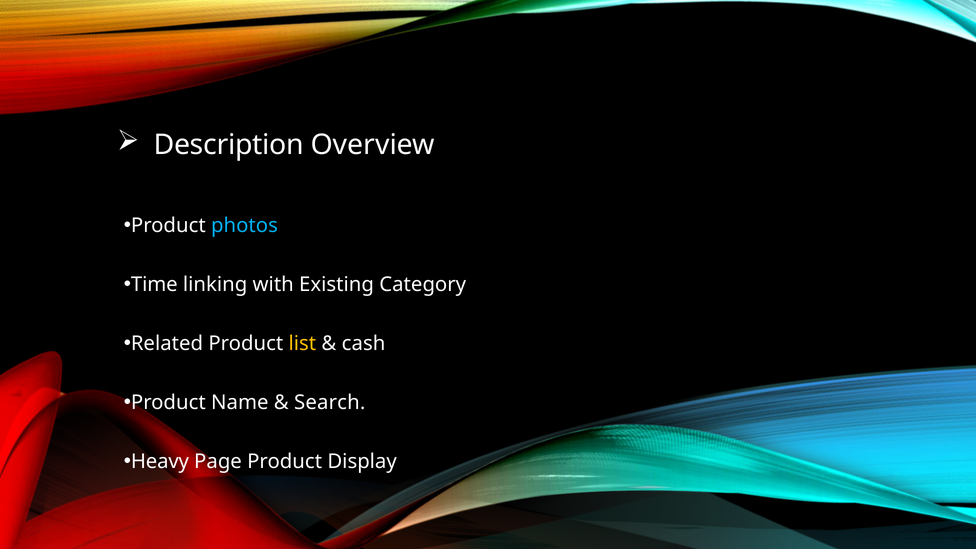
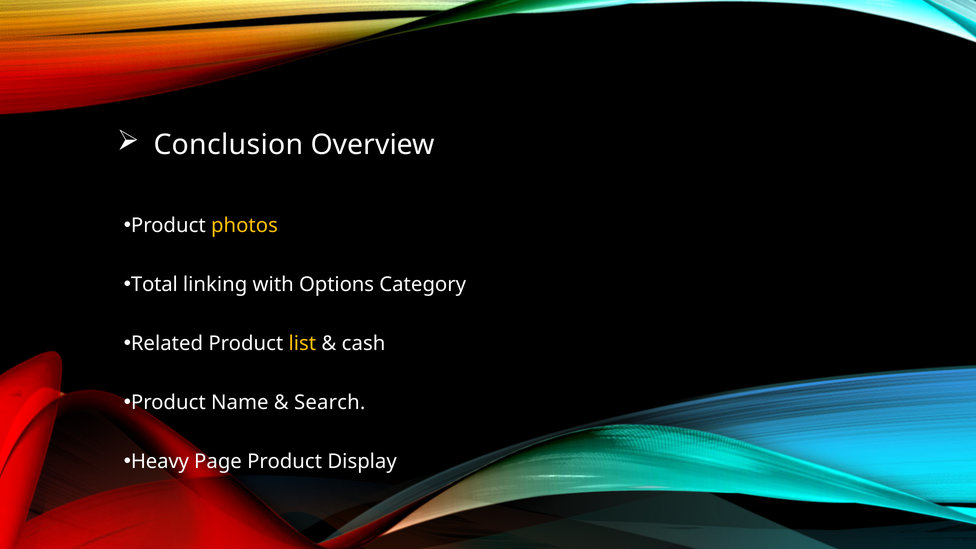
Description: Description -> Conclusion (228, 145)
photos colour: light blue -> yellow (244, 226)
Time: Time -> Total (154, 285)
Existing: Existing -> Options (337, 285)
